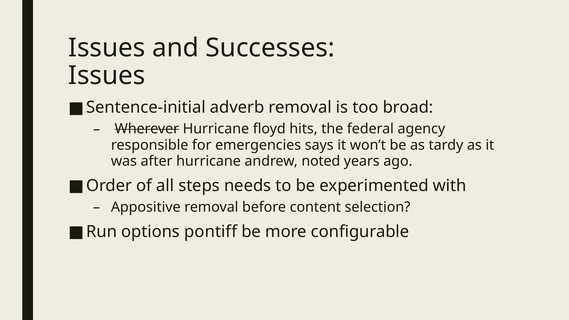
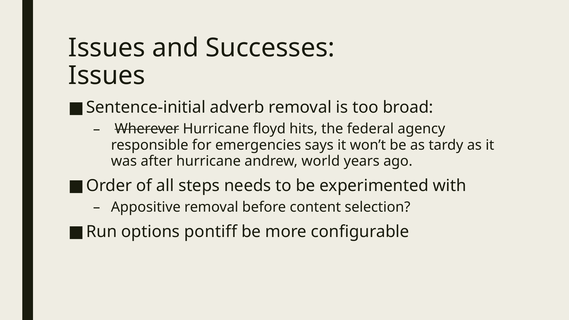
noted: noted -> world (321, 161)
